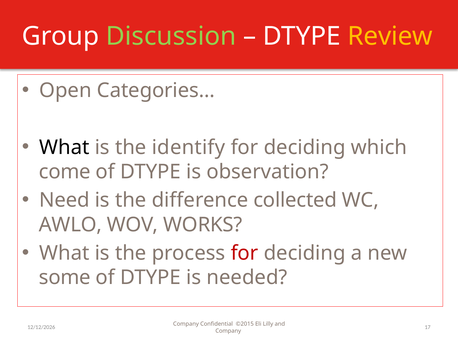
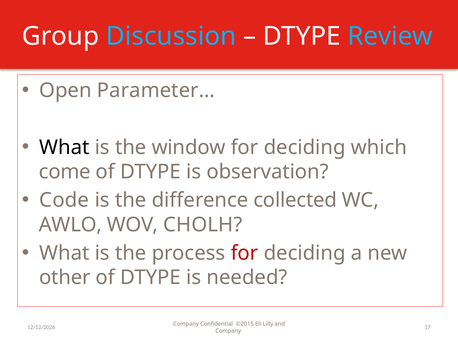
Discussion colour: light green -> light blue (171, 36)
Review colour: yellow -> light blue (390, 36)
Categories…: Categories… -> Parameter… (156, 91)
identify: identify -> window (189, 148)
Need: Need -> Code (64, 201)
WORKS: WORKS -> CHOLH (203, 225)
some: some -> other (65, 278)
